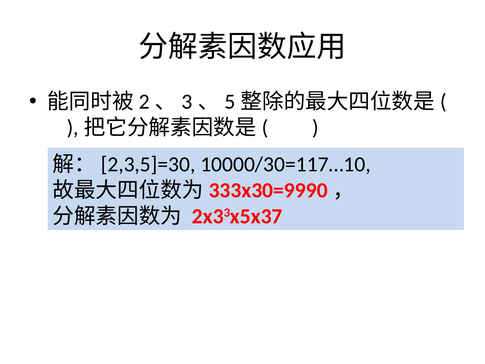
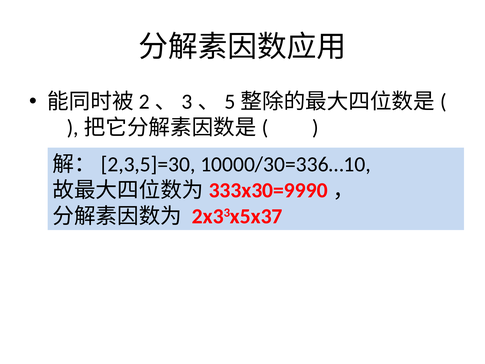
10000/30=117…10: 10000/30=117…10 -> 10000/30=336…10 (286, 164)
